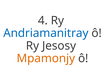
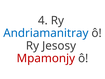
Mpamonjy colour: orange -> red (46, 58)
